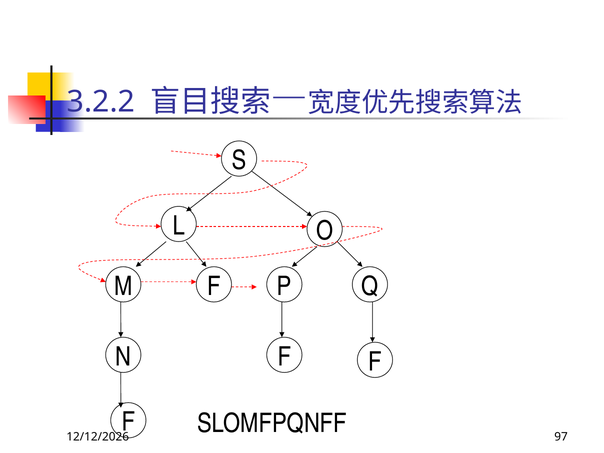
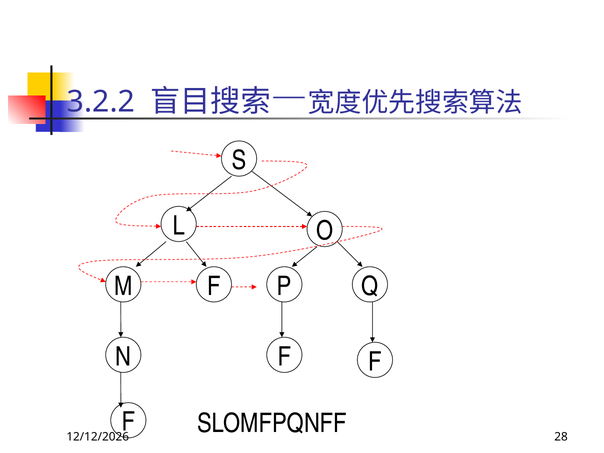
97: 97 -> 28 (561, 437)
